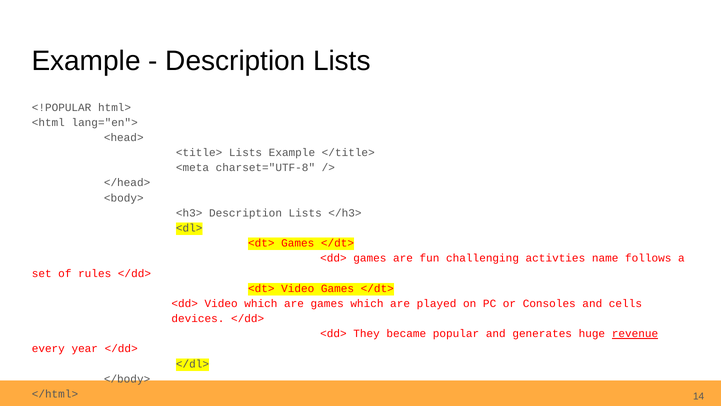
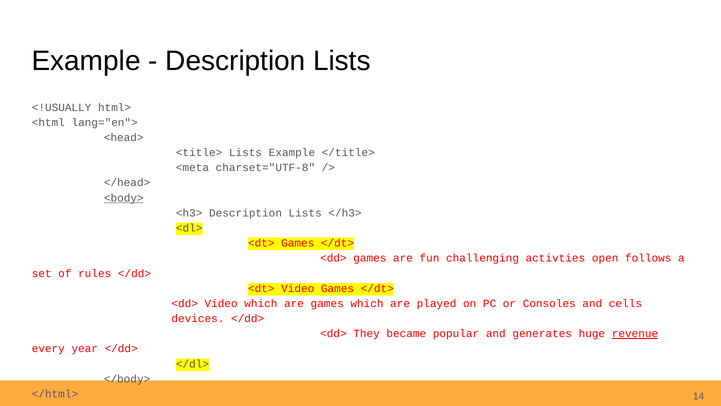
<!POPULAR: <!POPULAR -> <!USUALLY (62, 107)
<body> underline: none -> present (124, 198)
name: name -> open (605, 258)
